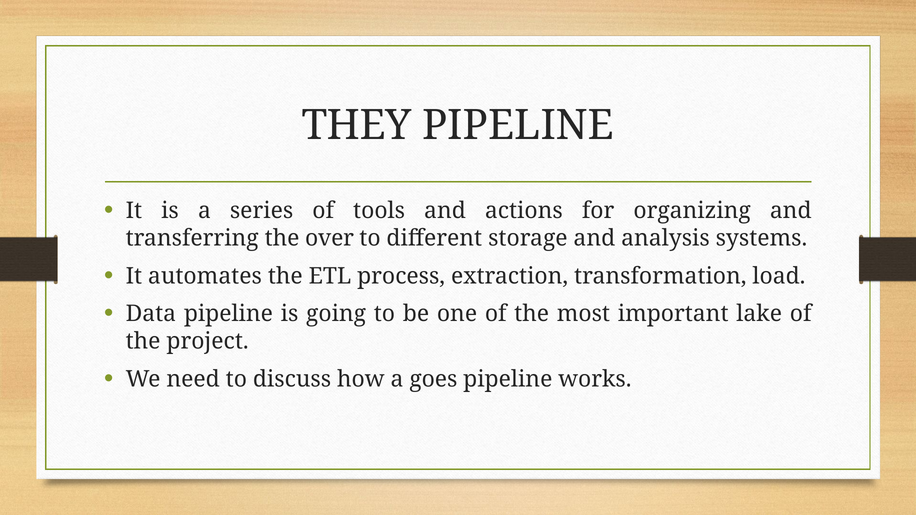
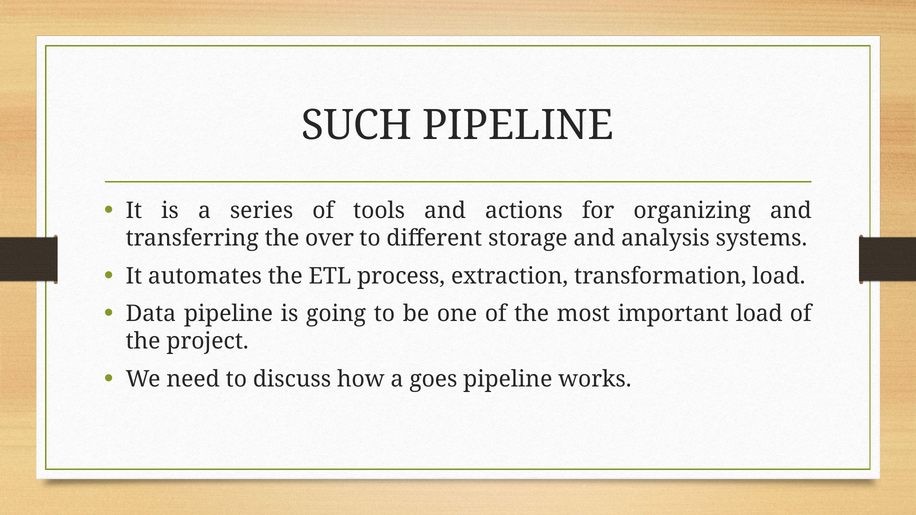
THEY: THEY -> SUCH (357, 126)
important lake: lake -> load (759, 314)
